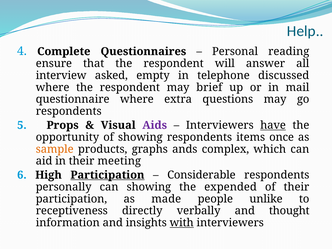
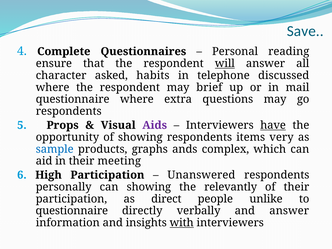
Help: Help -> Save (305, 31)
will underline: none -> present (225, 63)
interview: interview -> character (61, 75)
empty: empty -> habits (153, 75)
once: once -> very (282, 137)
sample colour: orange -> blue (55, 149)
Participation underline: present -> none (107, 175)
Considerable: Considerable -> Unanswered (201, 175)
expended: expended -> relevantly (231, 187)
made: made -> direct (166, 199)
receptiveness: receptiveness -> questionnaire (72, 211)
and thought: thought -> answer (289, 211)
